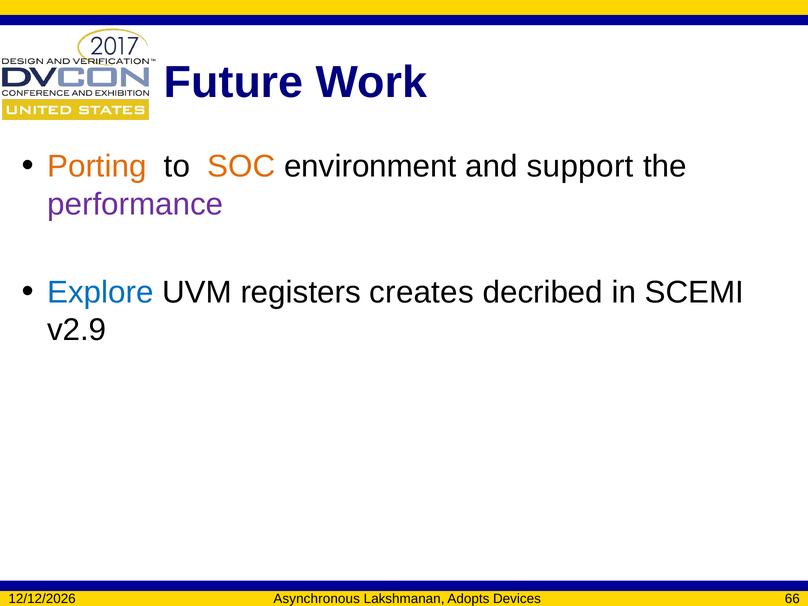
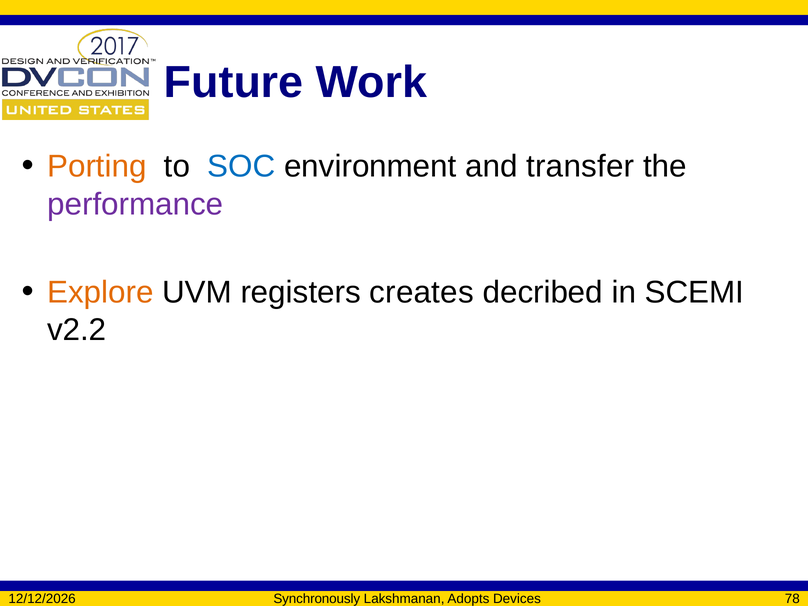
SOC colour: orange -> blue (241, 166)
support: support -> transfer (580, 166)
Explore colour: blue -> orange (100, 292)
v2.9: v2.9 -> v2.2 (77, 330)
Asynchronous: Asynchronous -> Synchronously (317, 599)
66: 66 -> 78 (792, 599)
